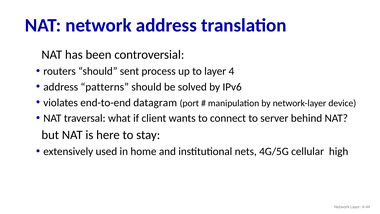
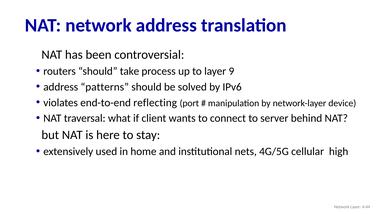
sent: sent -> take (130, 71)
4: 4 -> 9 (231, 71)
datagram: datagram -> reflecting (155, 102)
